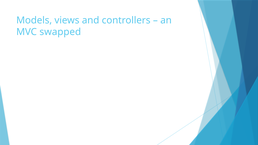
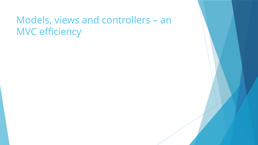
swapped: swapped -> efficiency (60, 32)
